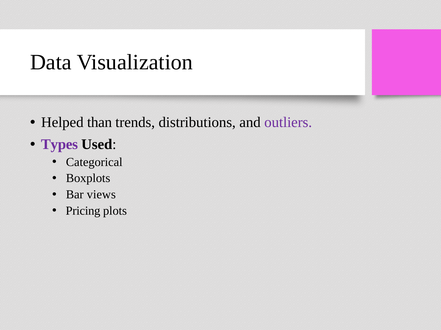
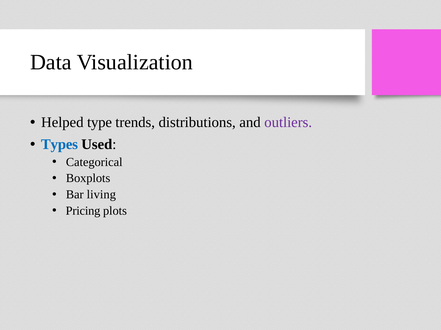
than: than -> type (100, 123)
Types colour: purple -> blue (59, 145)
views: views -> living (101, 195)
